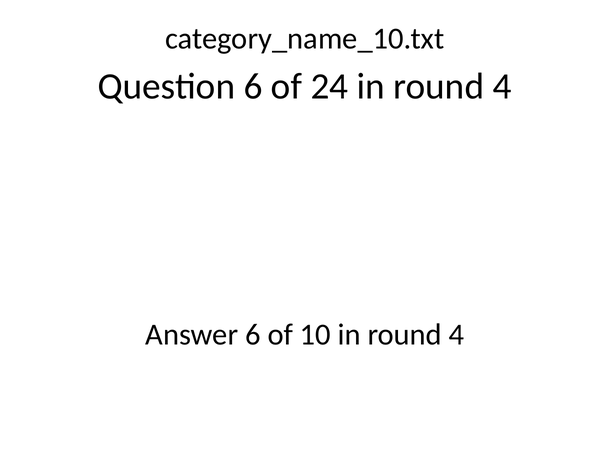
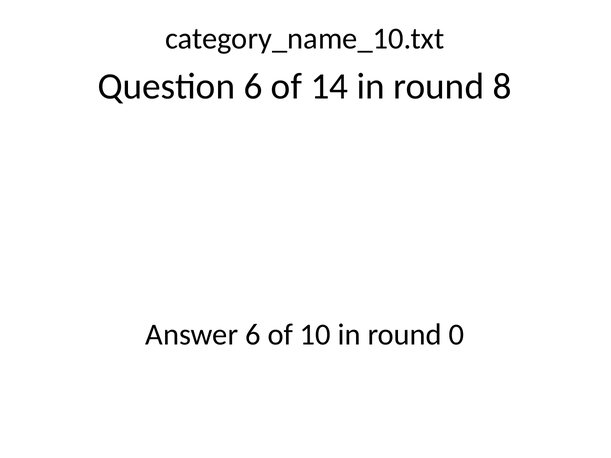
24: 24 -> 14 (329, 86)
4: 4 -> 8 (502, 86)
10 in round 4: 4 -> 0 (457, 335)
